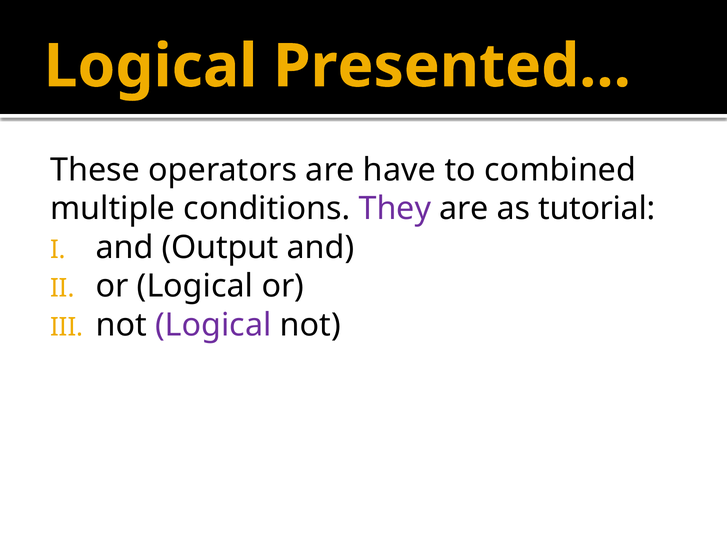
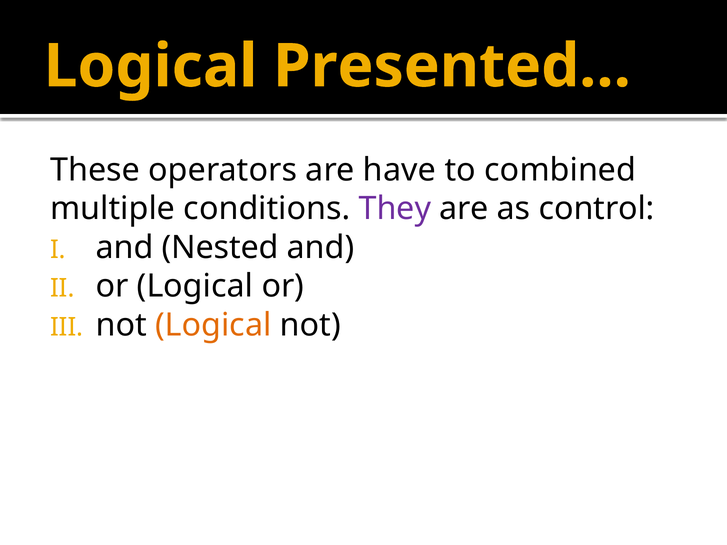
tutorial: tutorial -> control (597, 209)
Output: Output -> Nested (220, 248)
Logical colour: purple -> orange (213, 325)
